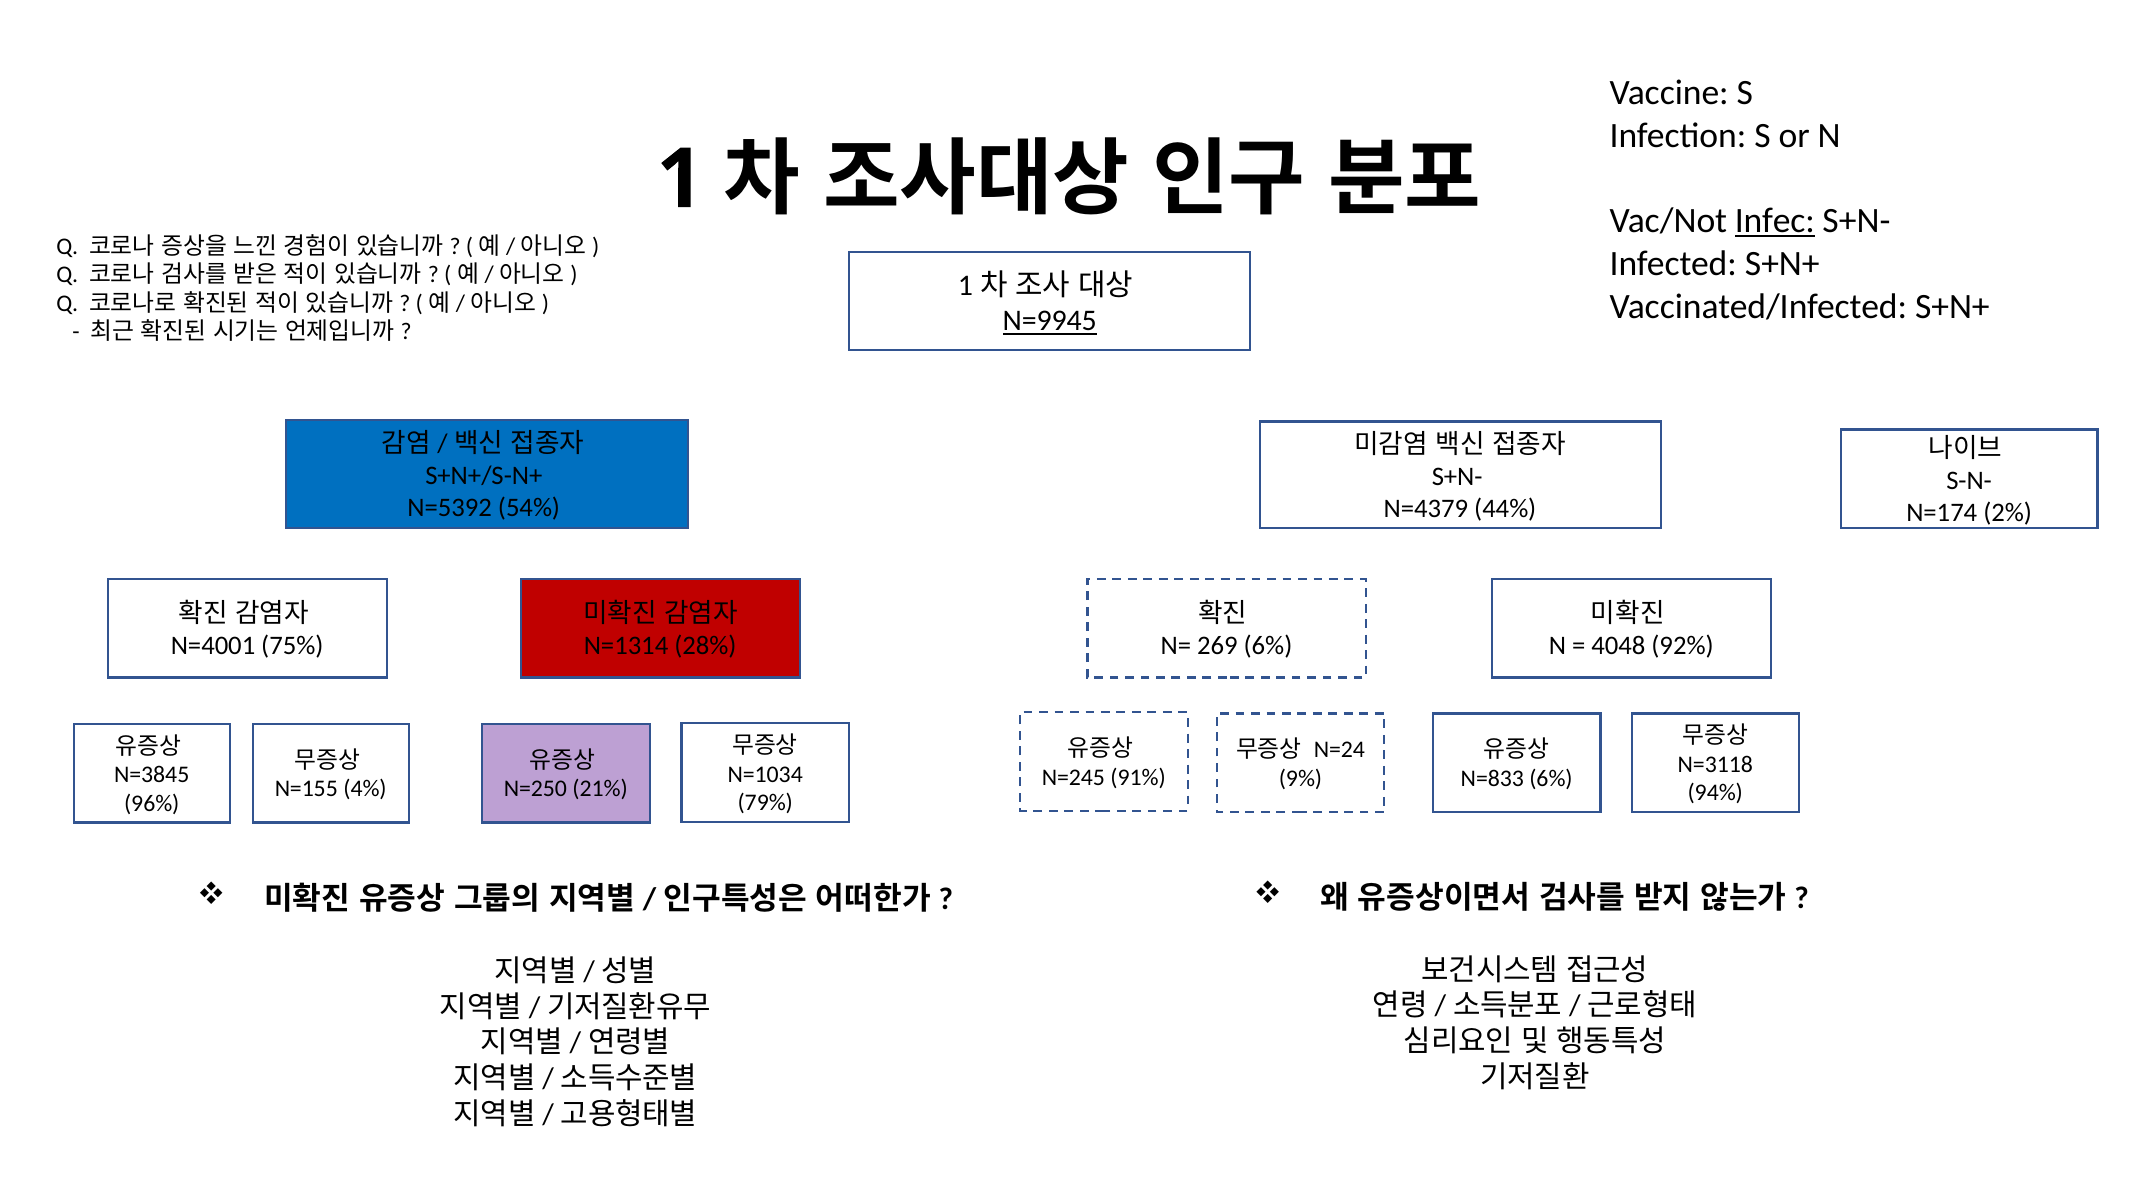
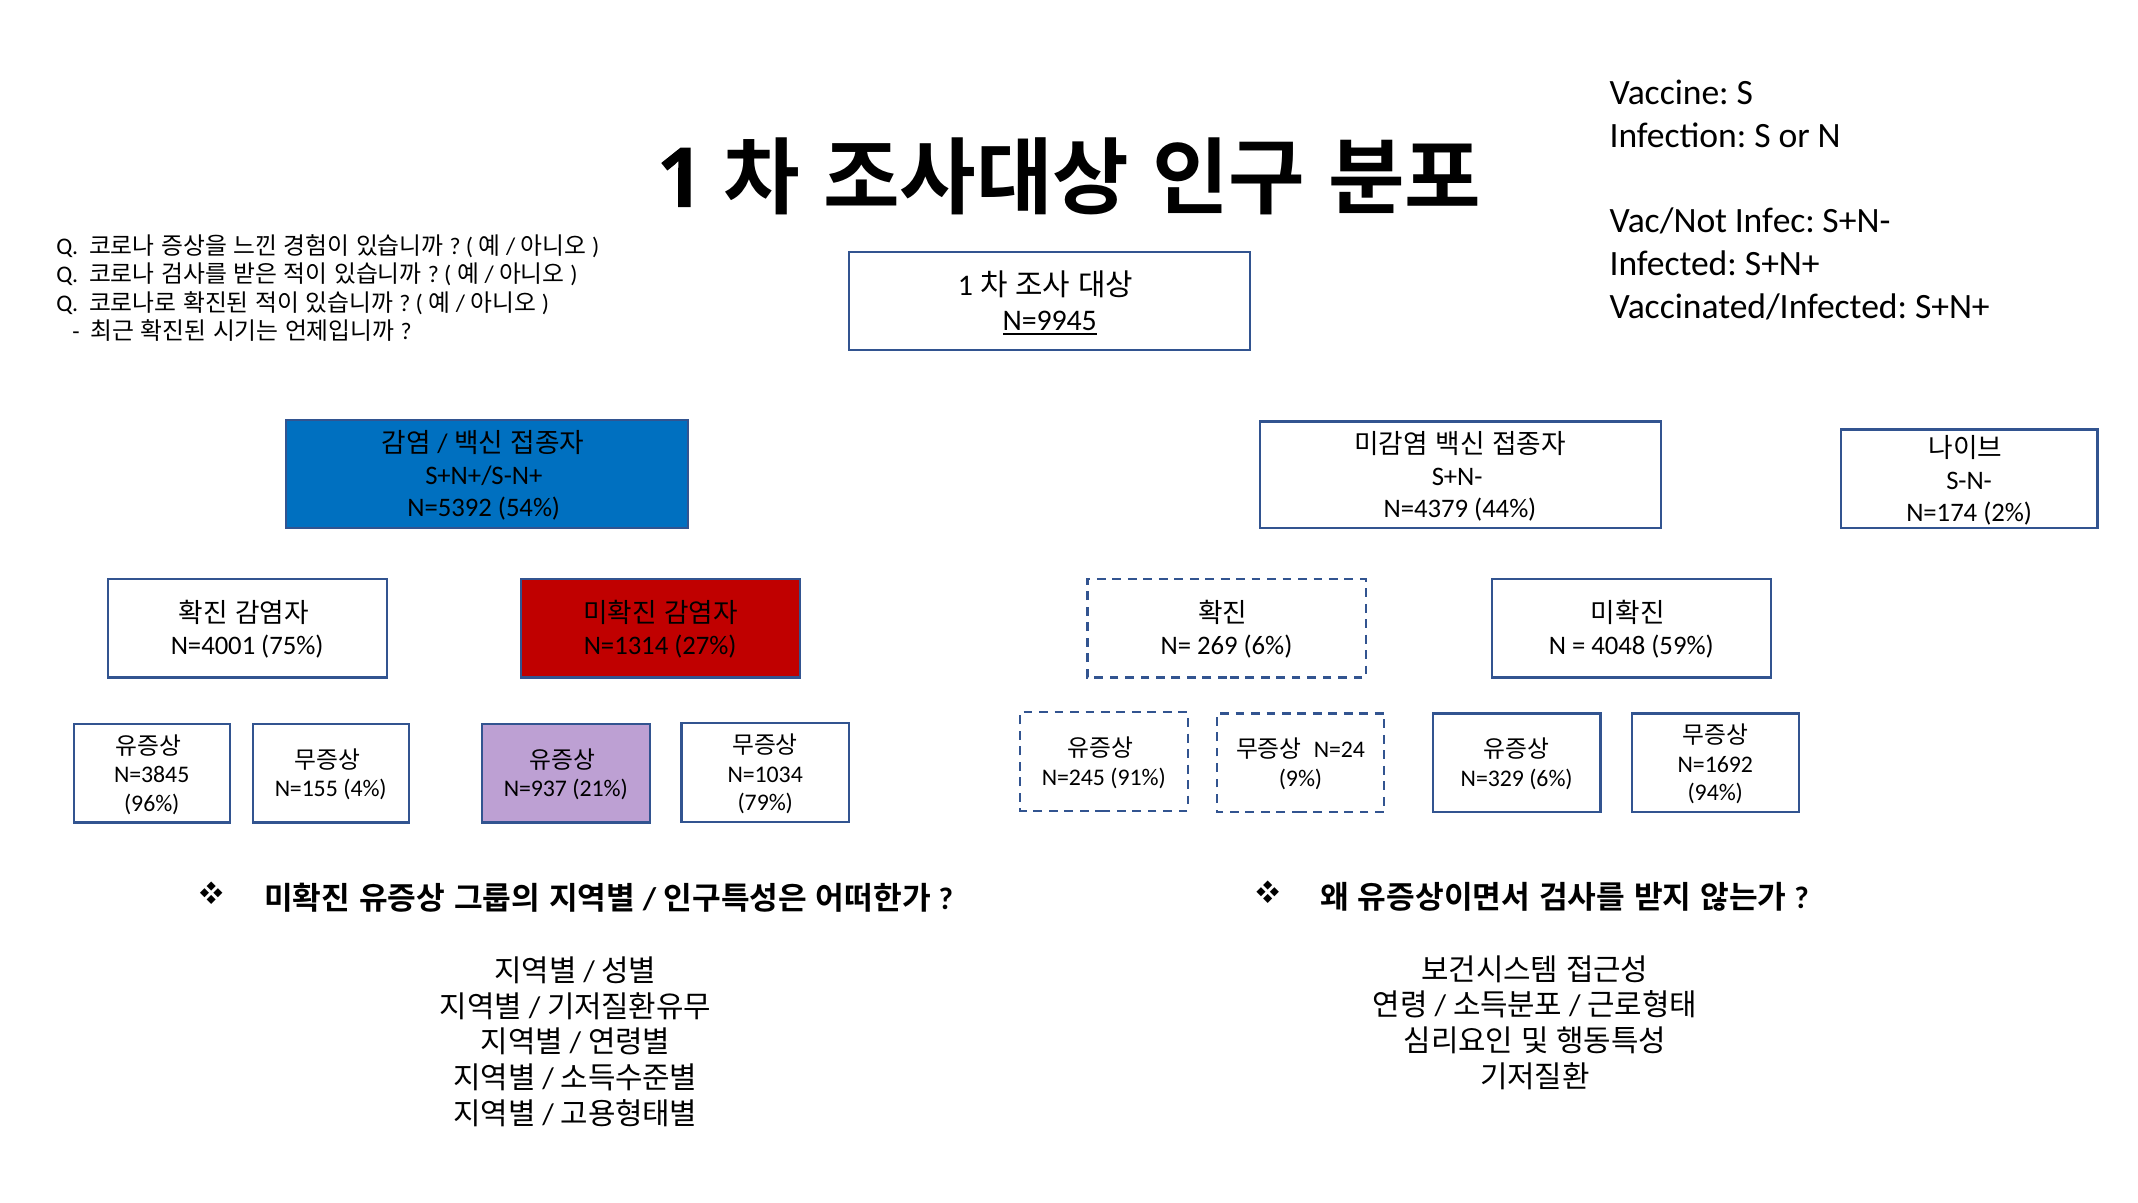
Infec underline: present -> none (1775, 221)
28%: 28% -> 27% (705, 646)
92%: 92% -> 59% (1683, 646)
N=3118: N=3118 -> N=1692 (1715, 764)
N=833: N=833 -> N=329 (1492, 778)
N=250: N=250 -> N=937 (535, 789)
